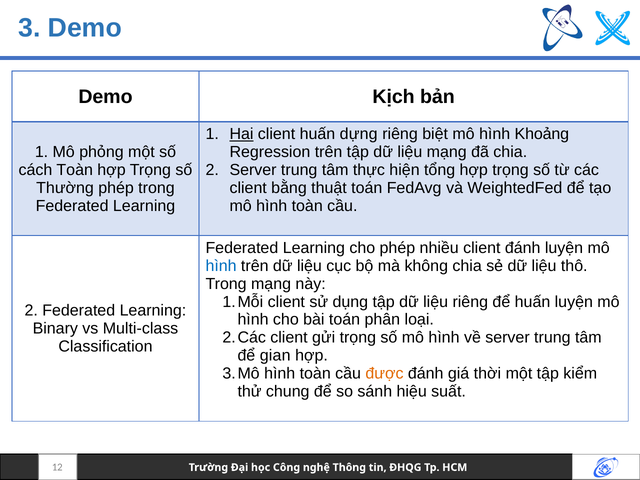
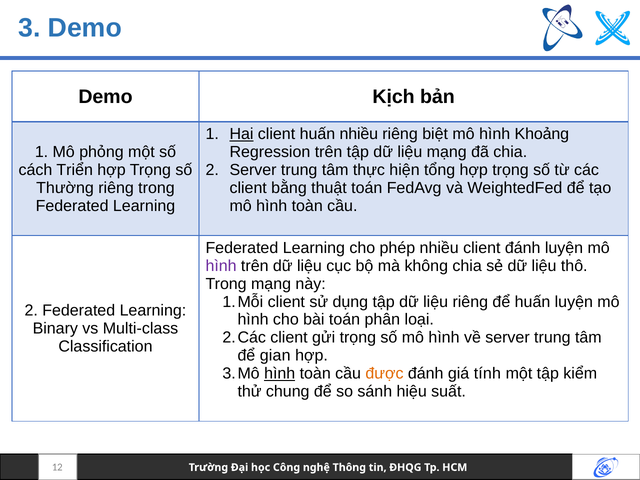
huấn dựng: dựng -> nhiều (359, 134)
cách Toàn: Toàn -> Triển (75, 170)
Thường phép: phép -> riêng (116, 188)
hình colour: blue -> purple (221, 266)
hình underline: none -> present (280, 373)
thời: thời -> tính (487, 373)
